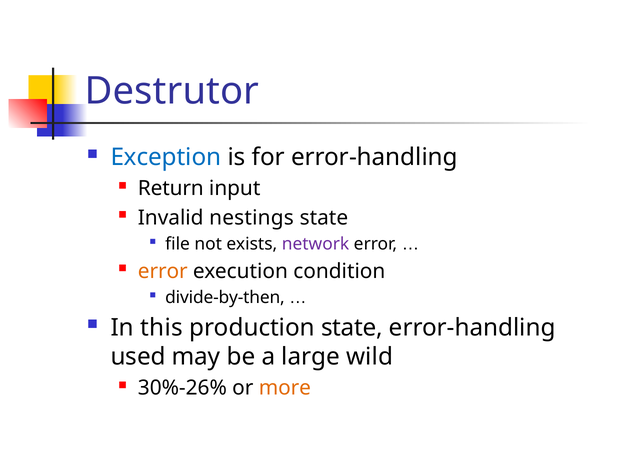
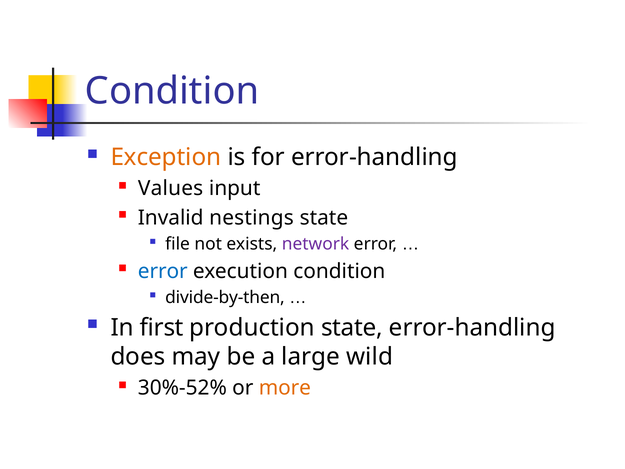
Destrutor: Destrutor -> Condition (172, 91)
Exception colour: blue -> orange (166, 157)
Return: Return -> Values (171, 188)
error colour: orange -> blue (163, 271)
this: this -> first (162, 327)
used: used -> does (138, 357)
30%-26%: 30%-26% -> 30%-52% (182, 388)
